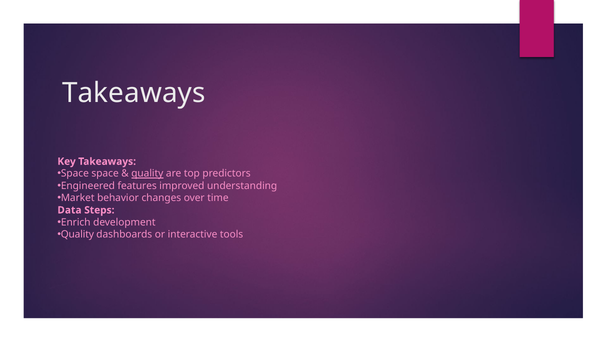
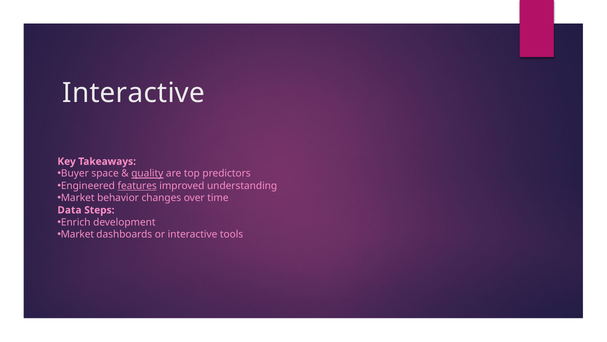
Takeaways: Takeaways -> Interactive (134, 93)
Space: Space -> Buyer (75, 173)
features underline: none -> present (137, 185)
Quality: Quality -> Market (77, 234)
